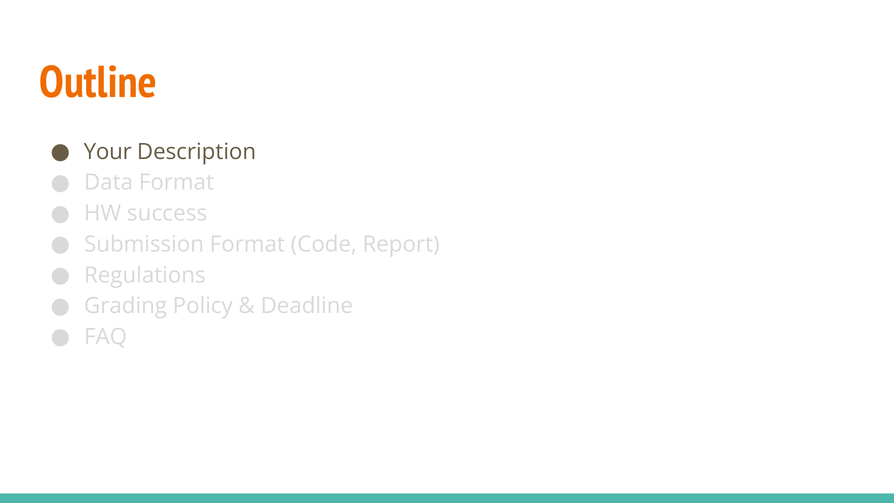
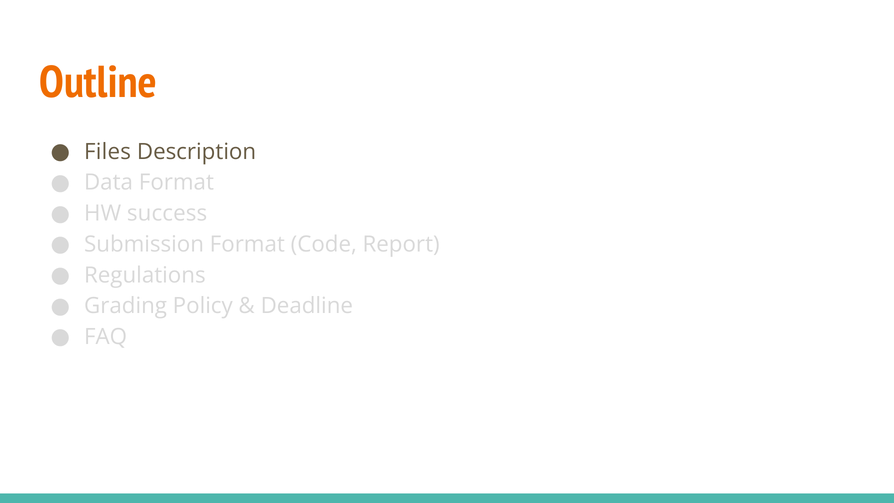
Your: Your -> Files (108, 152)
